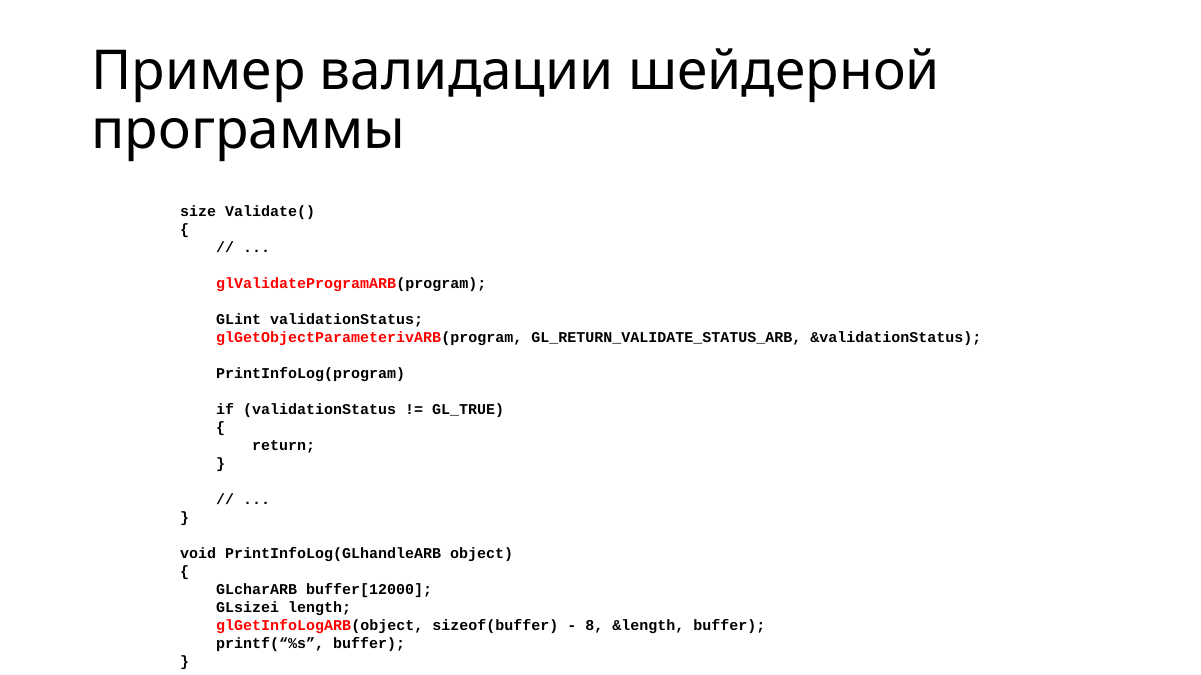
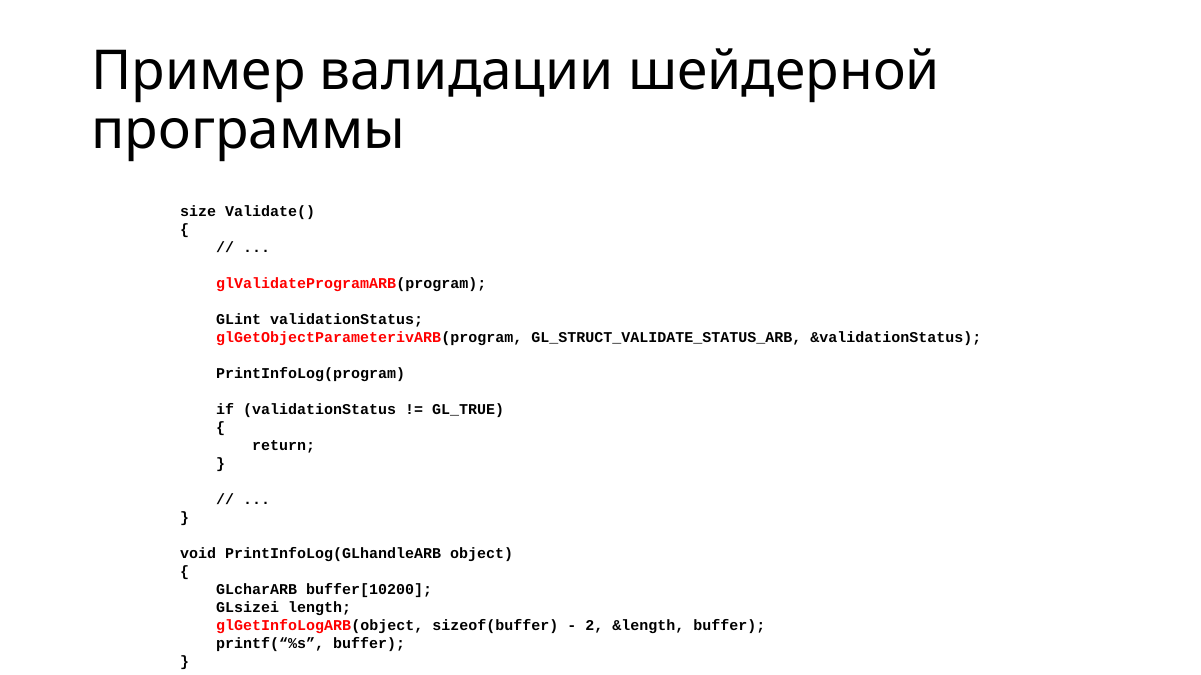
GL_RETURN_VALIDATE_STATUS_ARB: GL_RETURN_VALIDATE_STATUS_ARB -> GL_STRUCT_VALIDATE_STATUS_ARB (666, 338)
buffer[12000: buffer[12000 -> buffer[10200 (369, 590)
8: 8 -> 2 (594, 626)
